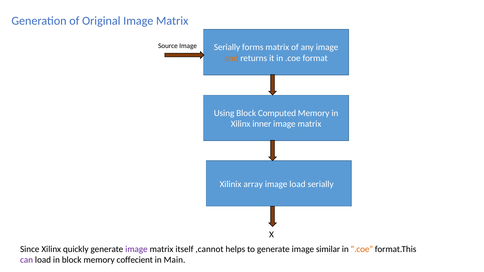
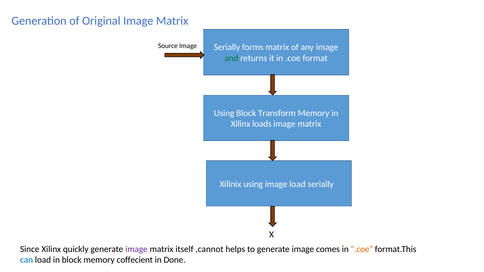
and colour: orange -> green (231, 58)
Computed: Computed -> Transform (277, 113)
inner: inner -> loads (262, 124)
Xilinix array: array -> using (253, 184)
similar: similar -> comes (328, 249)
can colour: purple -> blue (27, 260)
Main: Main -> Done (175, 260)
